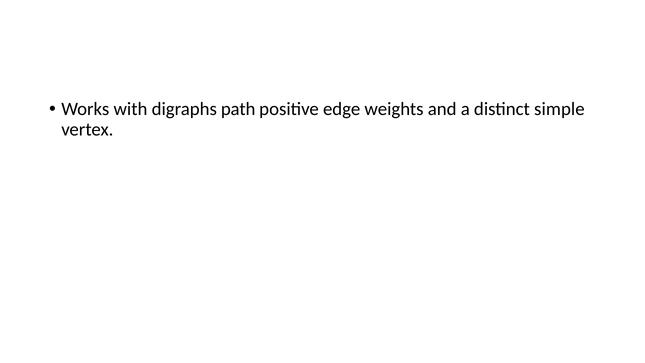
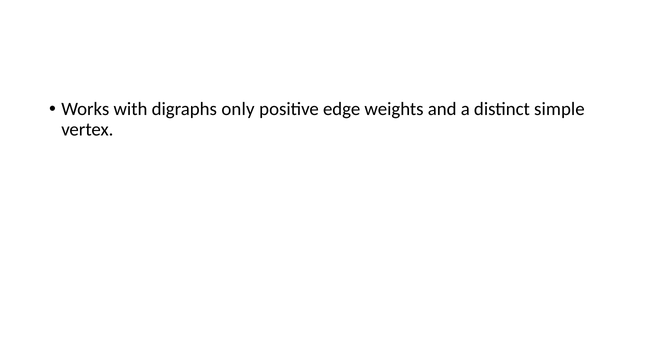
path: path -> only (238, 109)
